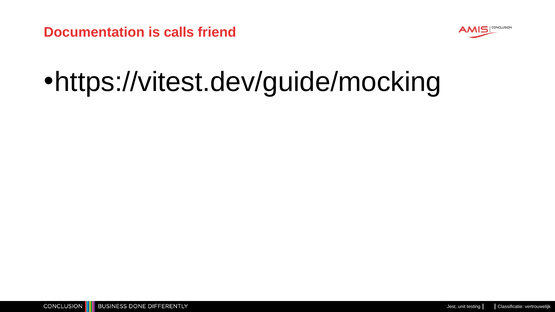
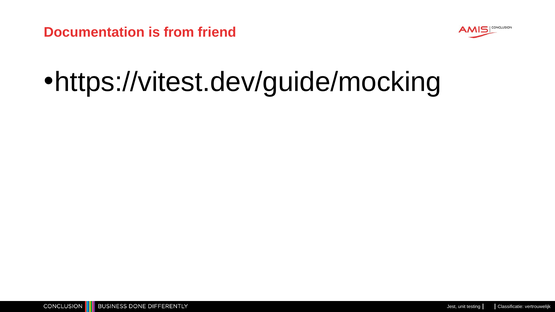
calls: calls -> from (179, 32)
